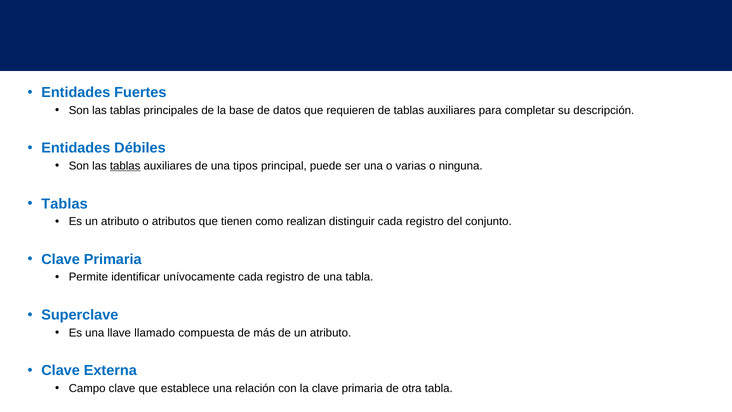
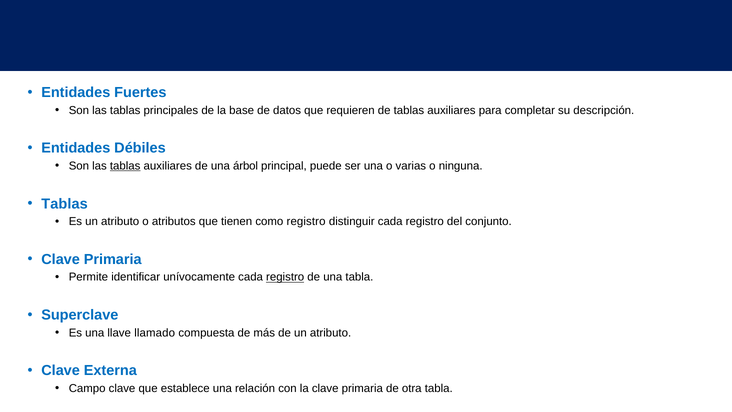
tipos: tipos -> árbol (246, 166)
como realizan: realizan -> registro (306, 221)
registro underline: none -> present (285, 277)
